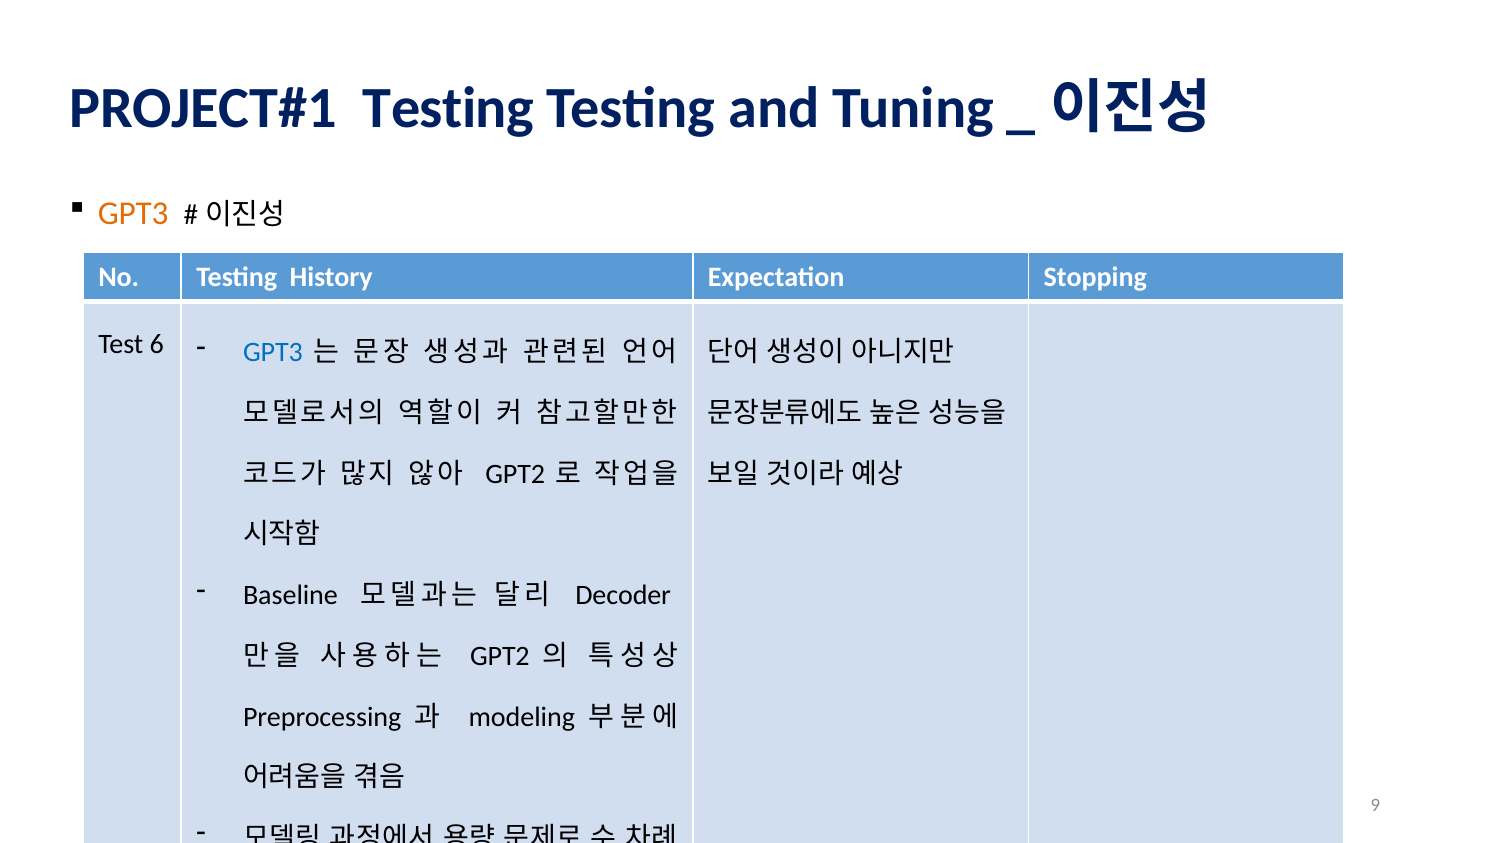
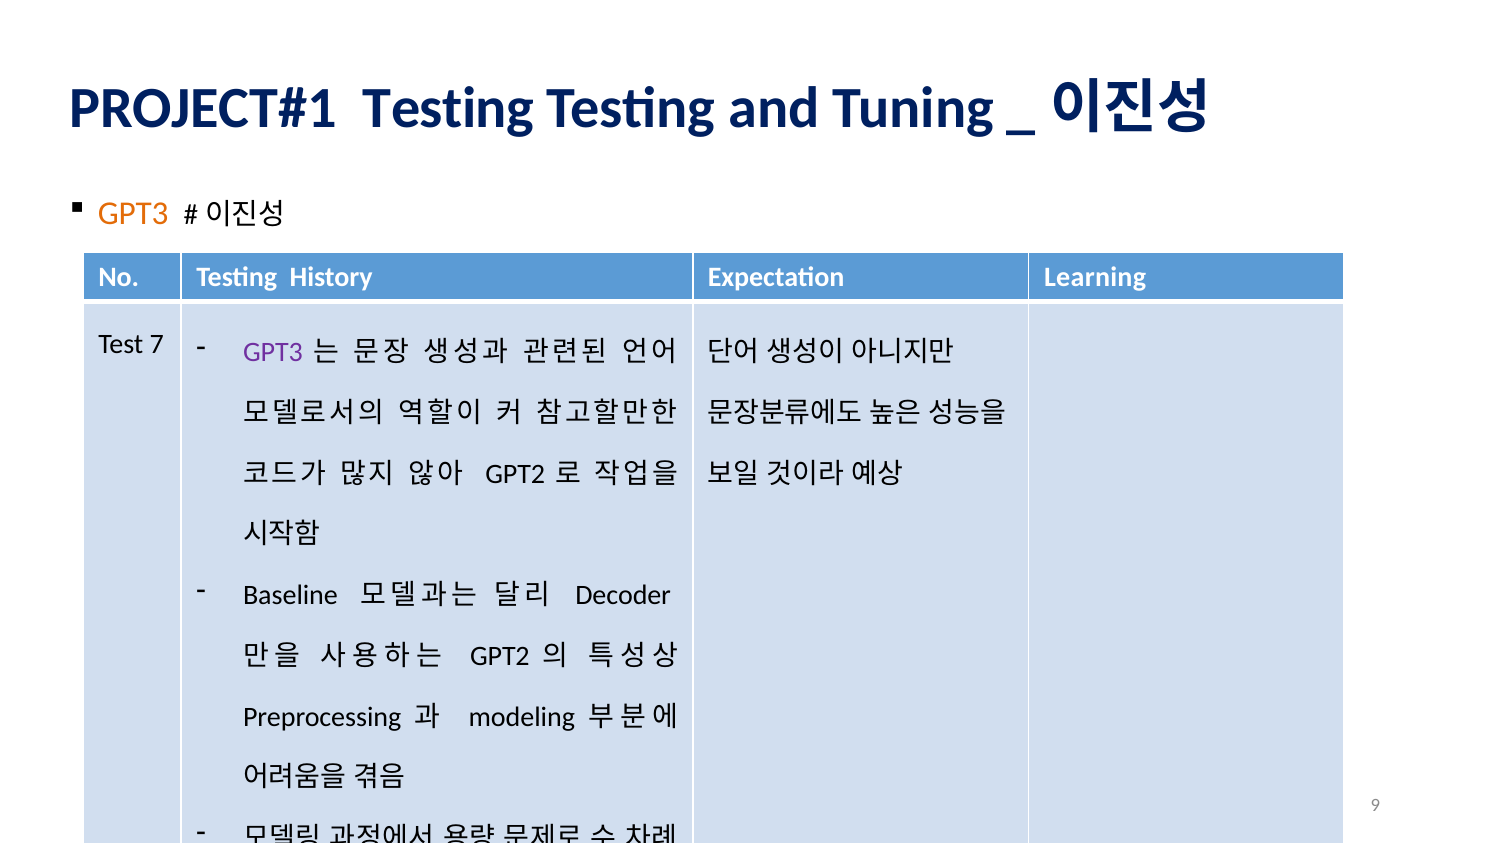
Stopping: Stopping -> Learning (1095, 277)
6: 6 -> 7 (157, 344)
GPT3 colour: blue -> purple (273, 352)
